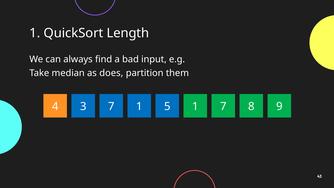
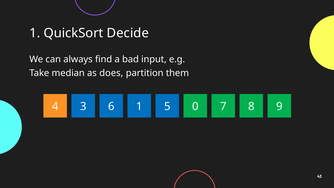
Length: Length -> Decide (128, 33)
3 7: 7 -> 6 (111, 106)
4 1: 1 -> 0 (195, 106)
